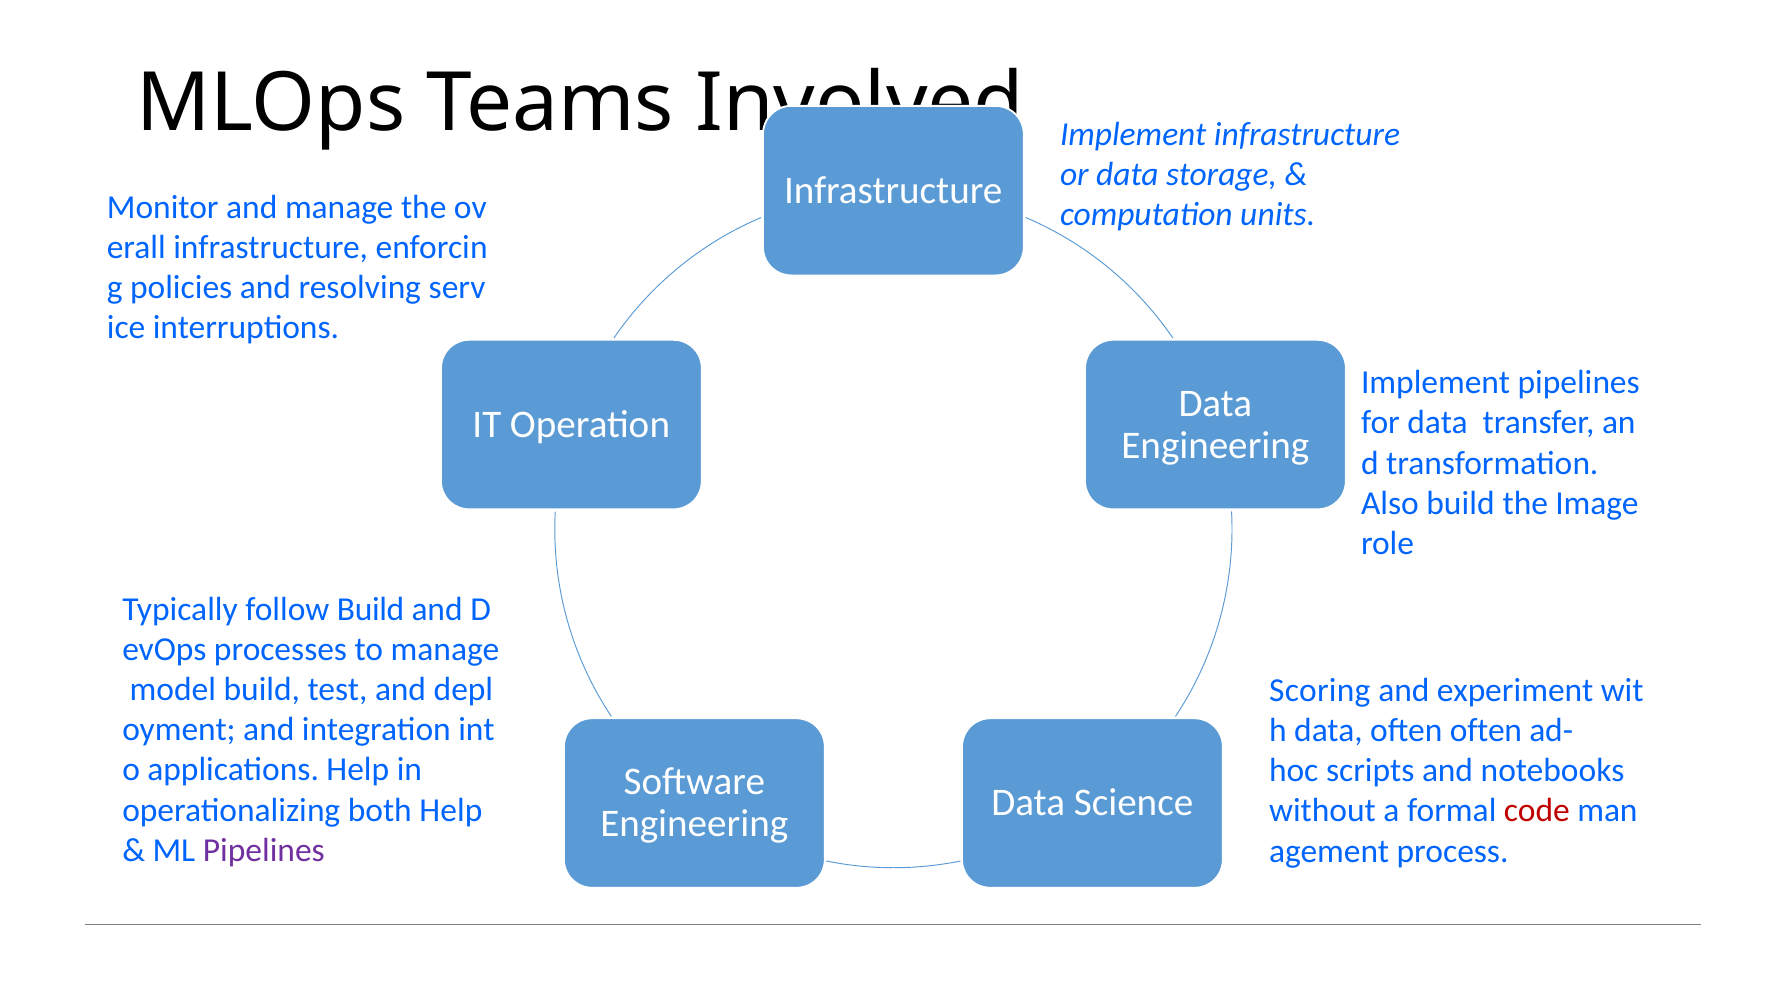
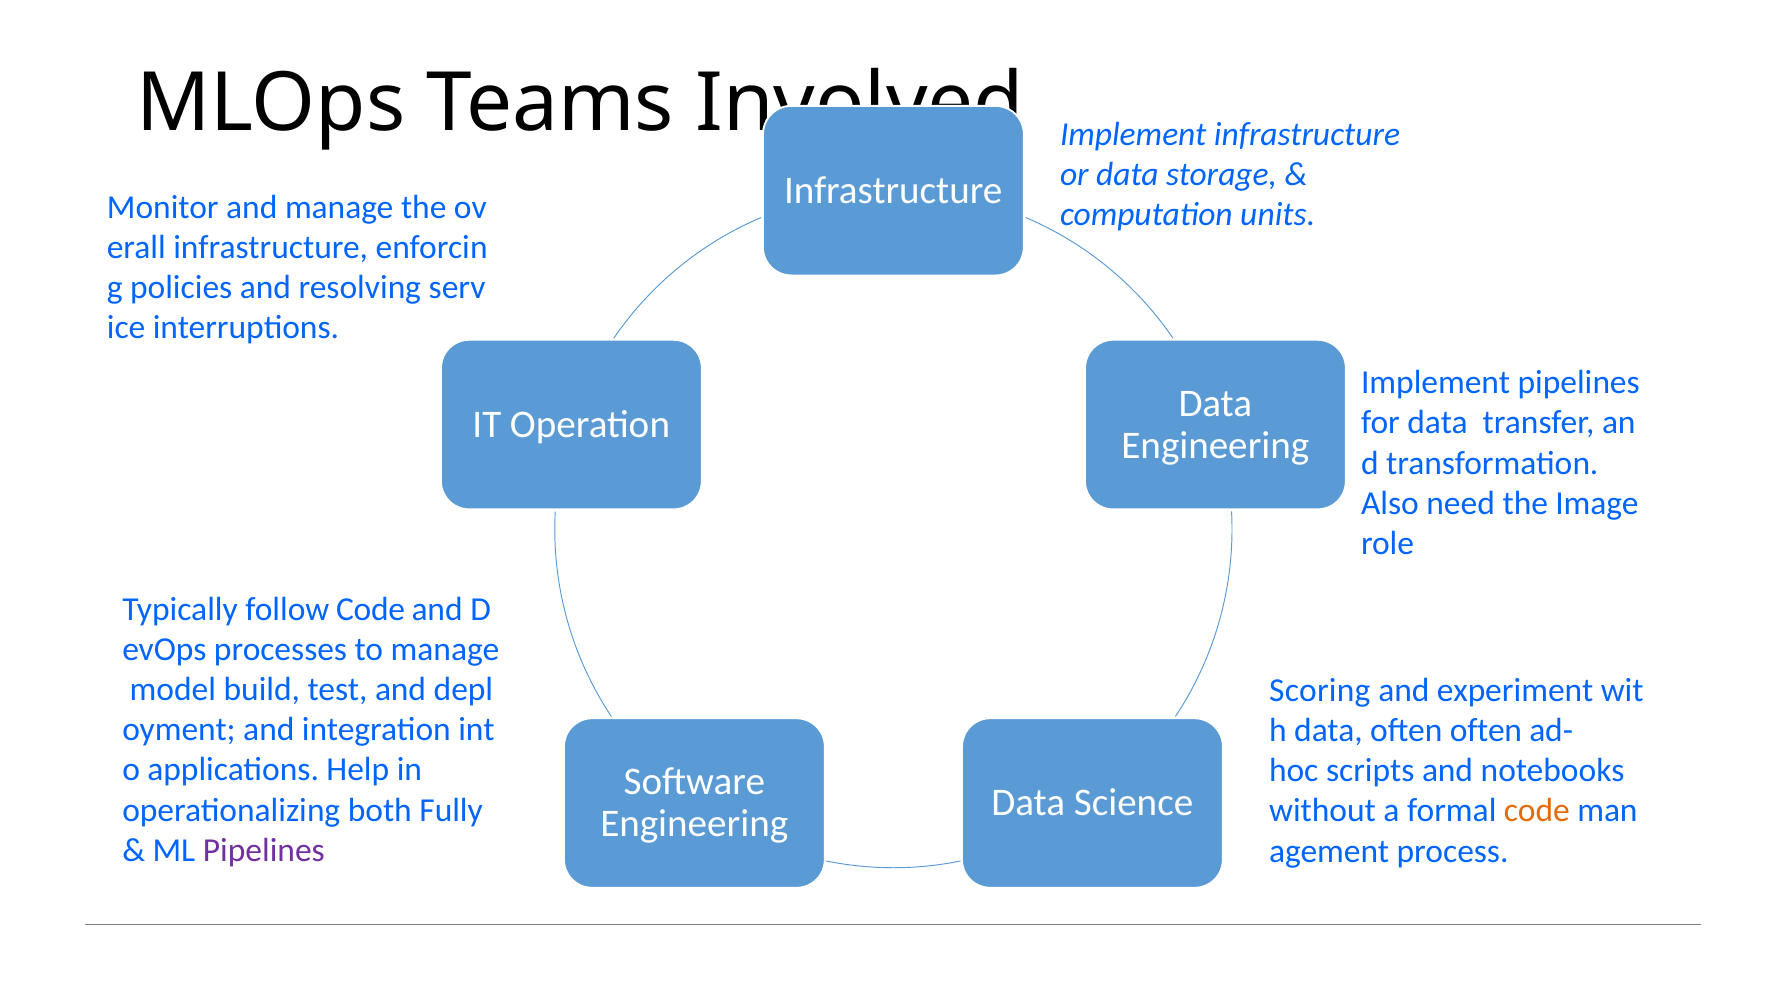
Also build: build -> need (1461, 503)
follow Build: Build -> Code (371, 609)
both Help: Help -> Fully (451, 810)
code colour: red -> orange (1537, 811)
